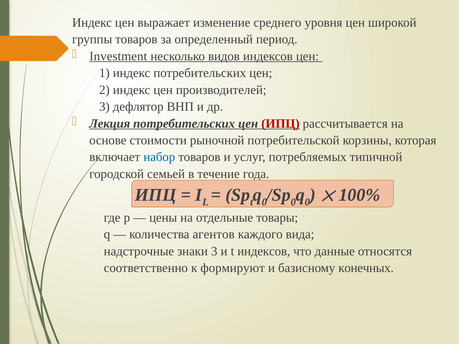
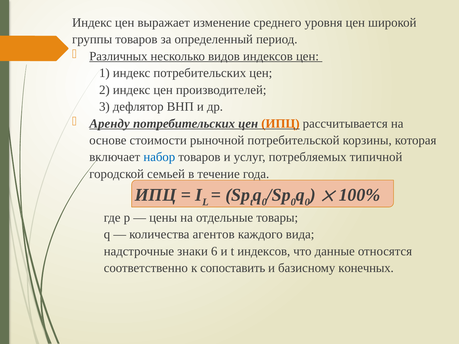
Investment: Investment -> Различных (118, 56)
Лекция: Лекция -> Аренду (110, 124)
ИПЦ colour: red -> orange (280, 124)
знаки 3: 3 -> 6 (214, 251)
формируют: формируют -> сопоставить (233, 268)
